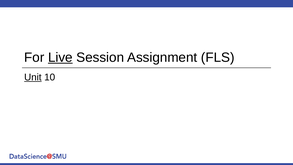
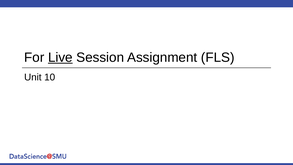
Unit underline: present -> none (33, 77)
